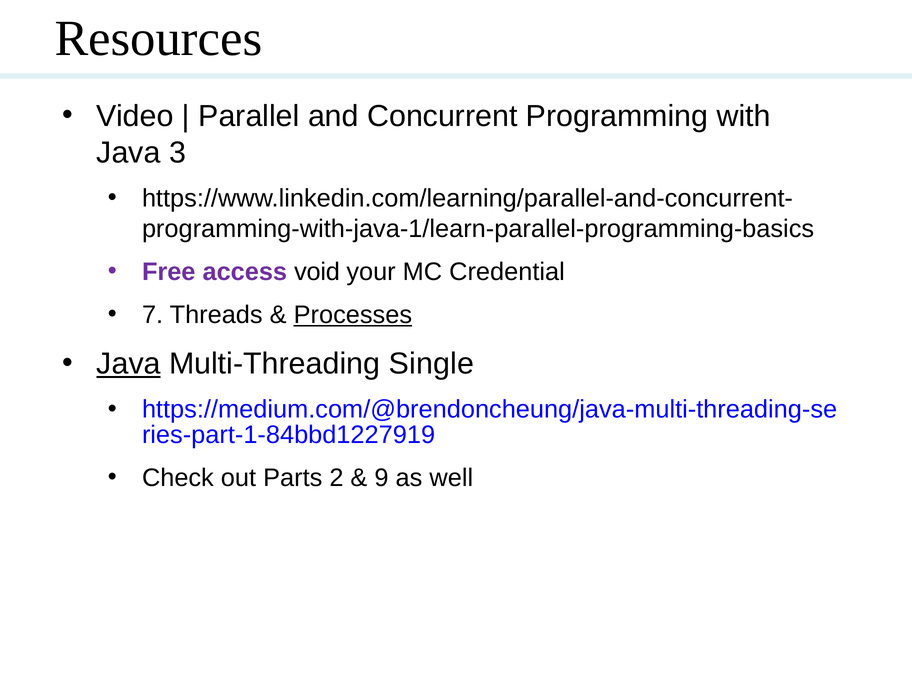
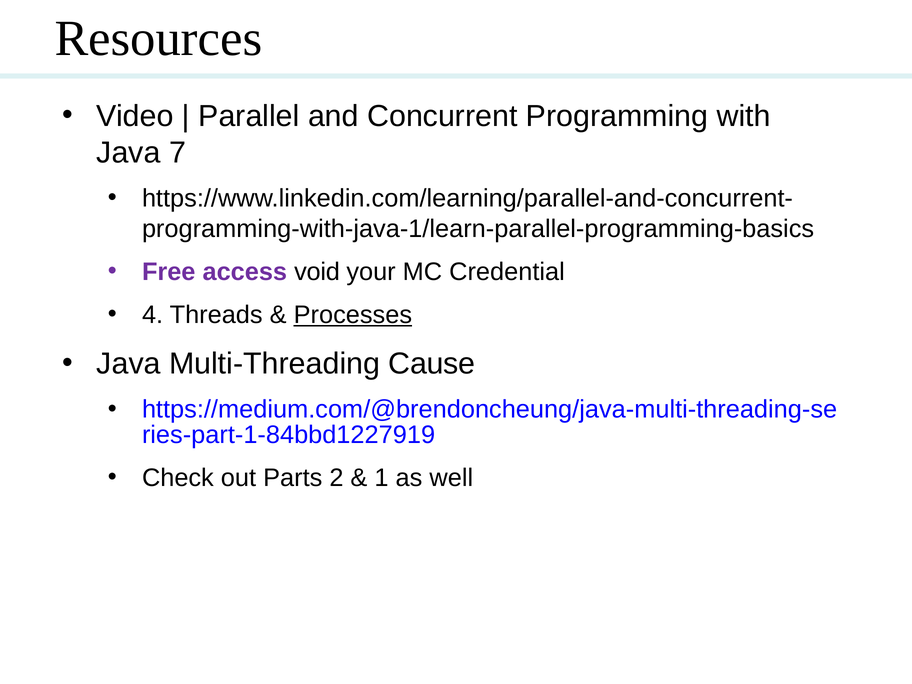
3: 3 -> 7 (178, 153)
7: 7 -> 4 (153, 315)
Java underline: present -> none (129, 364)
Single: Single -> Cause (432, 364)
9: 9 -> 1 (382, 478)
